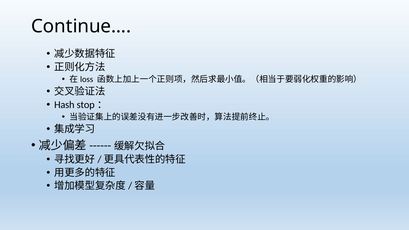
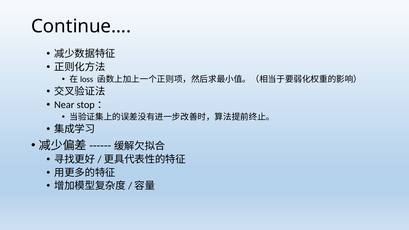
Hash: Hash -> Near (64, 105)
